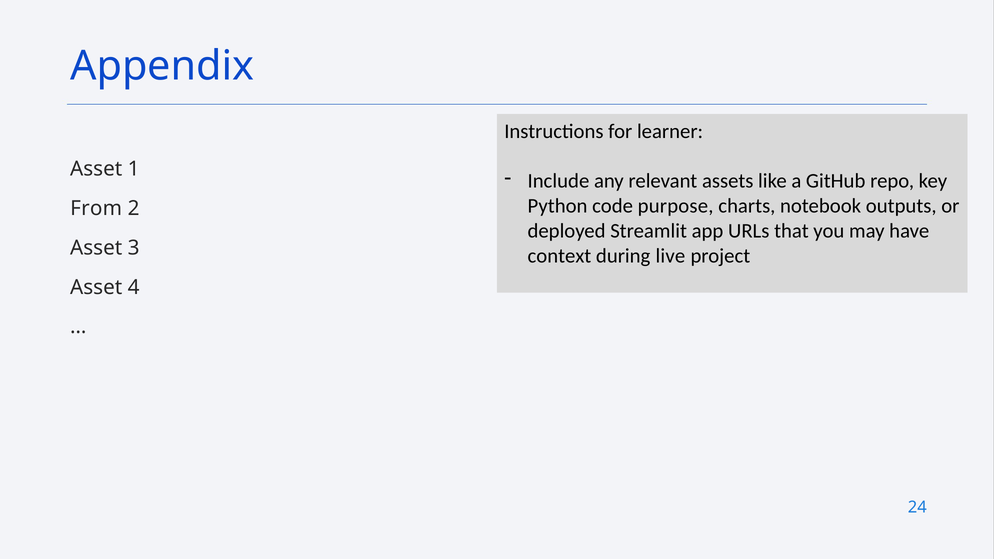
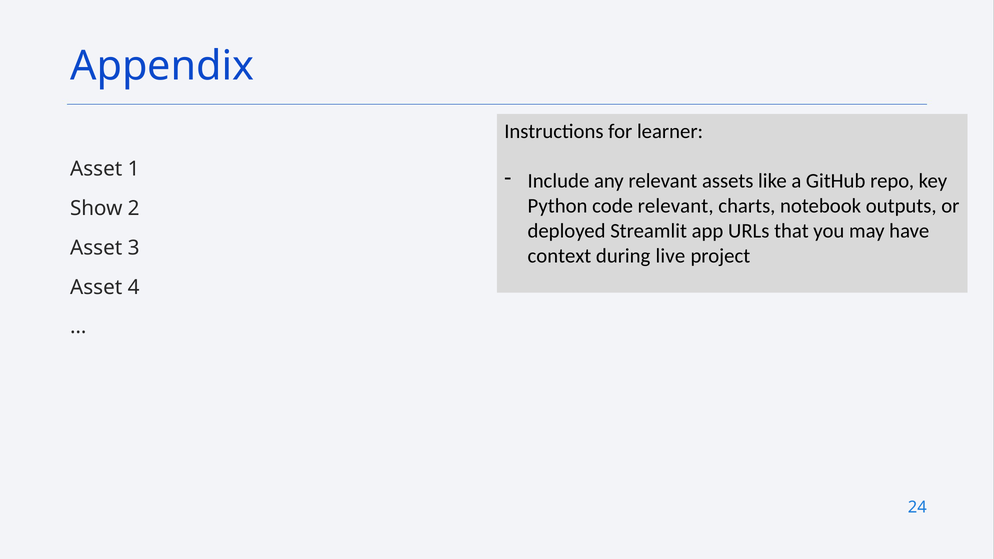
code purpose: purpose -> relevant (676, 206)
From: From -> Show (96, 209)
